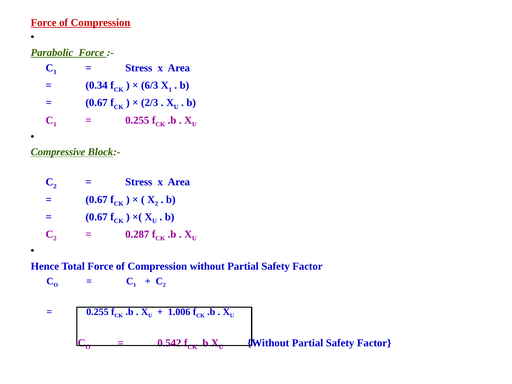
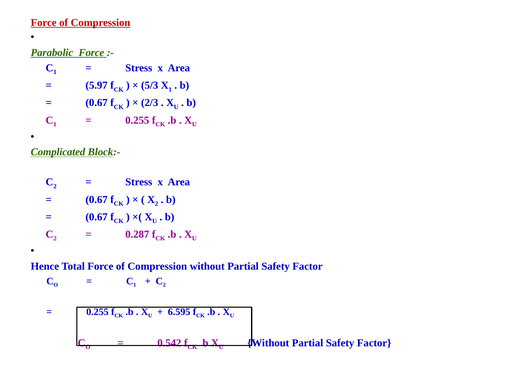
0.34: 0.34 -> 5.97 (97, 85)
6/3: 6/3 -> 5/3 (150, 85)
Compressive: Compressive -> Complicated (58, 152)
1.006: 1.006 -> 6.595 (179, 312)
